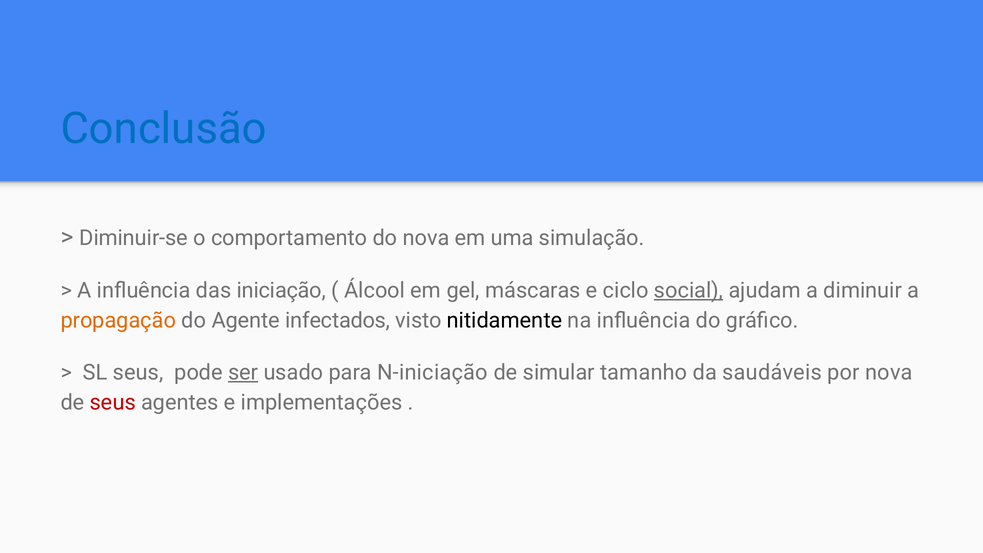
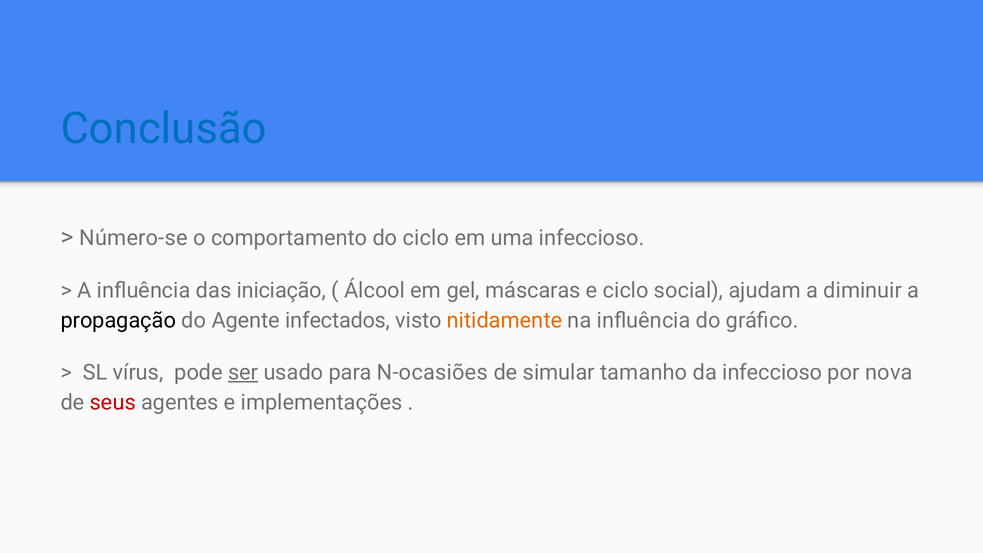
Diminuir-se: Diminuir-se -> Número-se (134, 238)
do nova: nova -> ciclo (426, 238)
uma simulação: simulação -> infeccioso (592, 238)
social underline: present -> none (689, 290)
propagação colour: orange -> black (118, 321)
nitidamente colour: black -> orange (505, 321)
SL seus: seus -> vírus (138, 372)
N-iniciação: N-iniciação -> N-ocasiões (432, 372)
da saudáveis: saudáveis -> infeccioso (772, 372)
